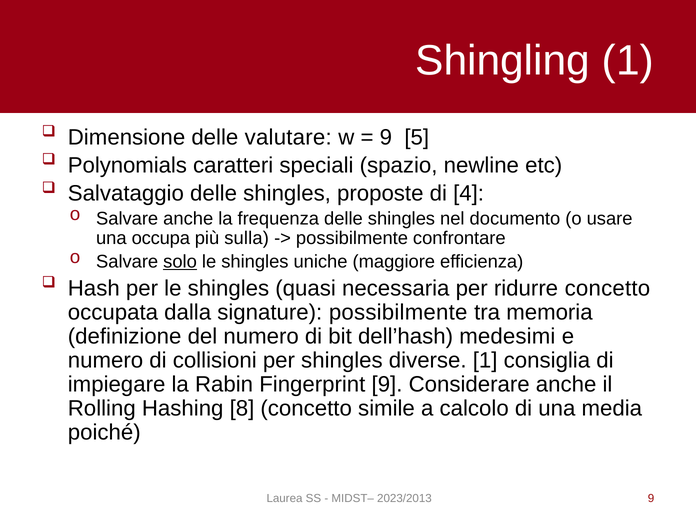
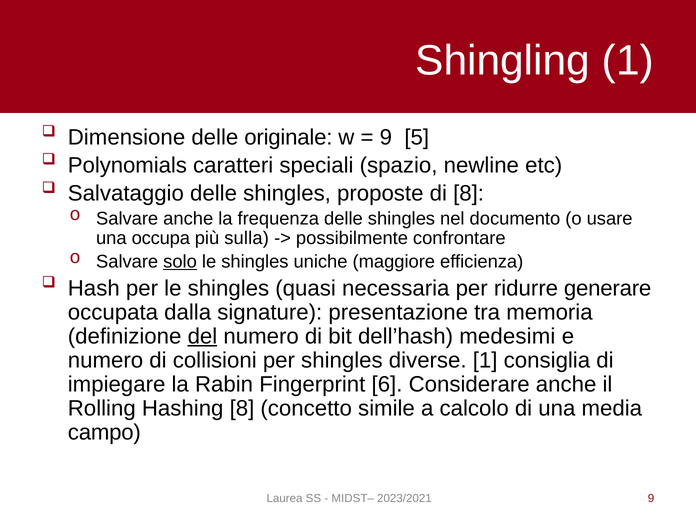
valutare: valutare -> originale (288, 137)
di 4: 4 -> 8 (469, 194)
ridurre concetto: concetto -> generare (608, 288)
signature possibilmente: possibilmente -> presentazione (398, 312)
del underline: none -> present (202, 336)
Fingerprint 9: 9 -> 6 (387, 384)
poiché: poiché -> campo (104, 432)
2023/2013: 2023/2013 -> 2023/2021 (404, 499)
